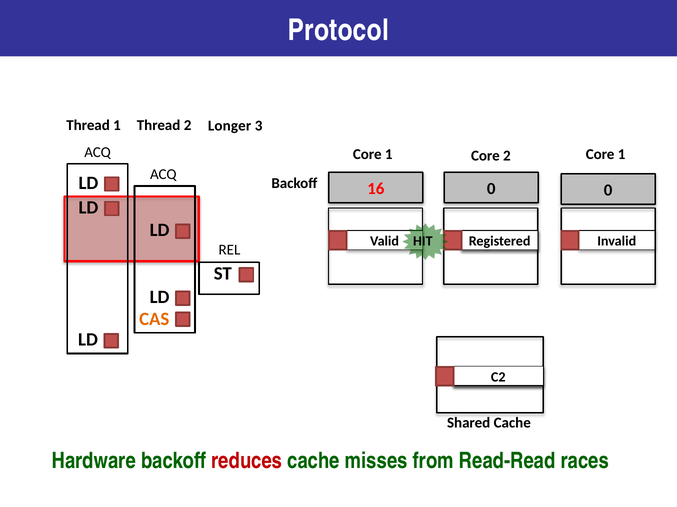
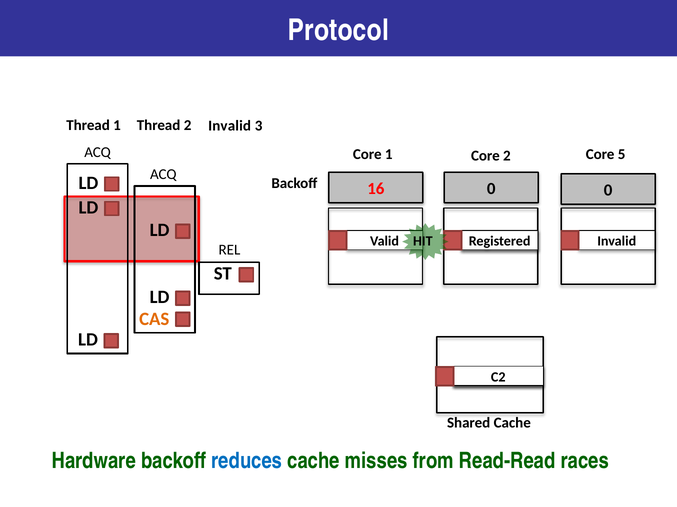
2 Longer: Longer -> Invalid (230, 126)
2 Core 1: 1 -> 5 (622, 155)
reduces colour: red -> blue (247, 461)
